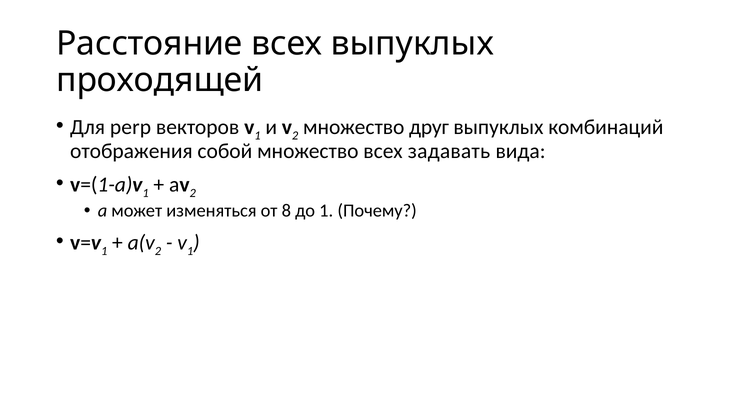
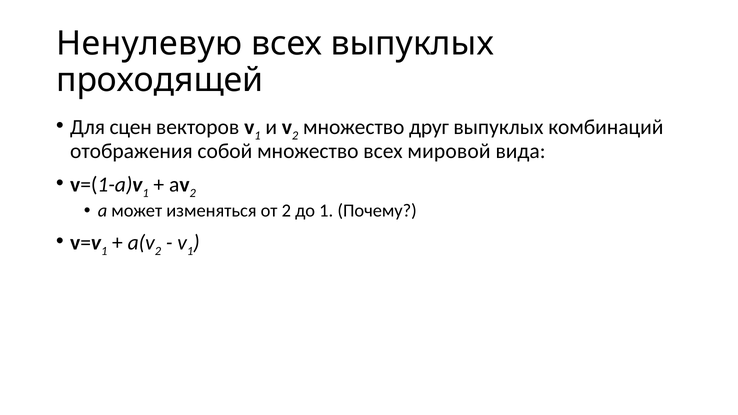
Расстояние: Расстояние -> Ненулевую (149, 44)
perp: perp -> сцен (131, 127)
задавать: задавать -> мировой (449, 151)
от 8: 8 -> 2 (286, 211)
